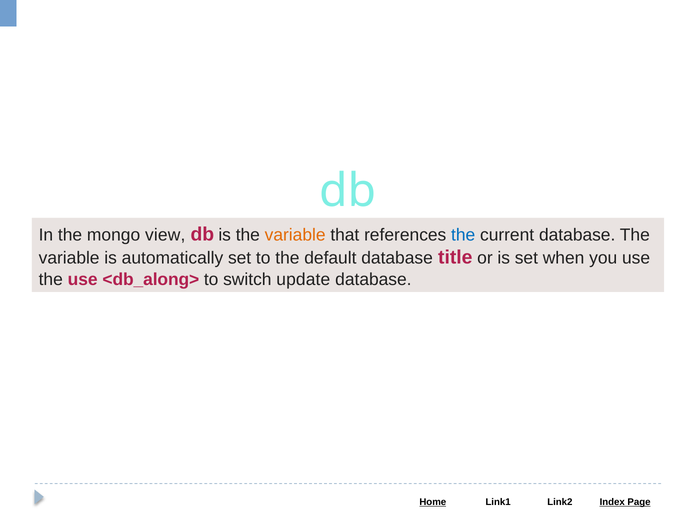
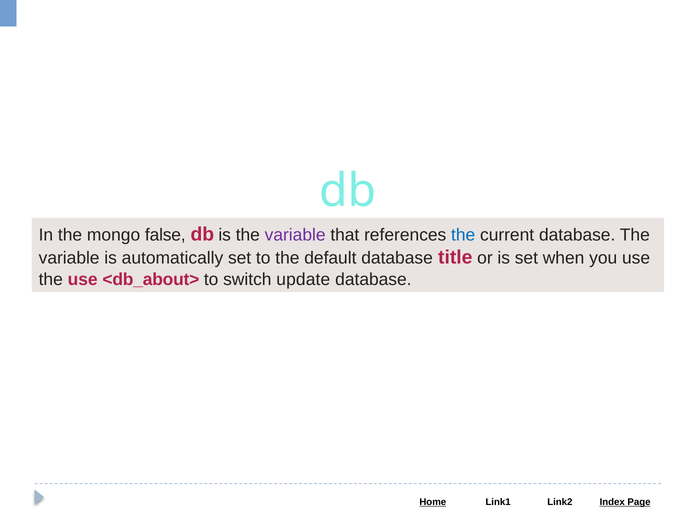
view: view -> false (165, 235)
variable colour: orange -> purple (295, 235)
<db_along>: <db_along> -> <db_about> (151, 279)
